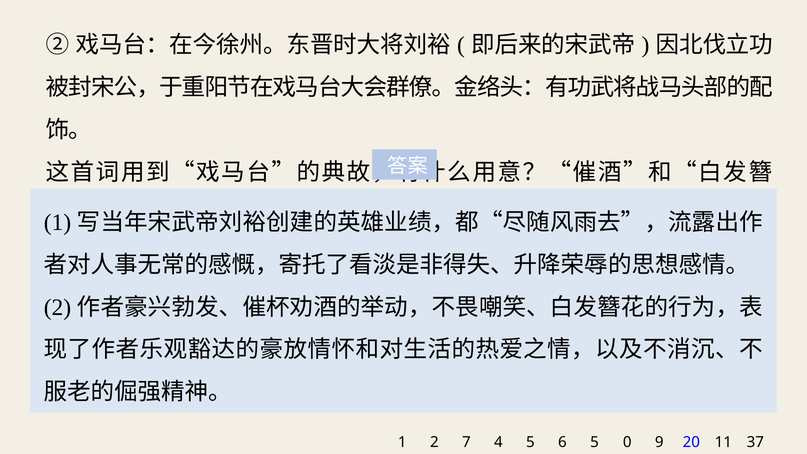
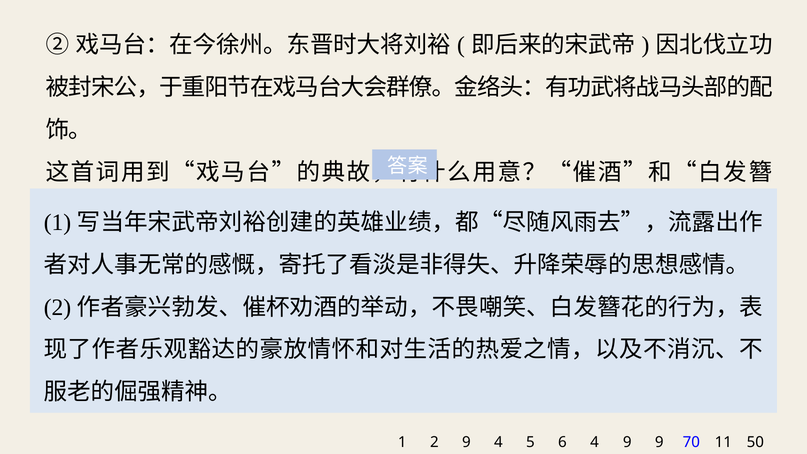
2 7: 7 -> 9 (466, 443)
6 5: 5 -> 4 (594, 443)
5 0: 0 -> 9 (627, 443)
20: 20 -> 70 (691, 443)
37: 37 -> 50 (755, 443)
